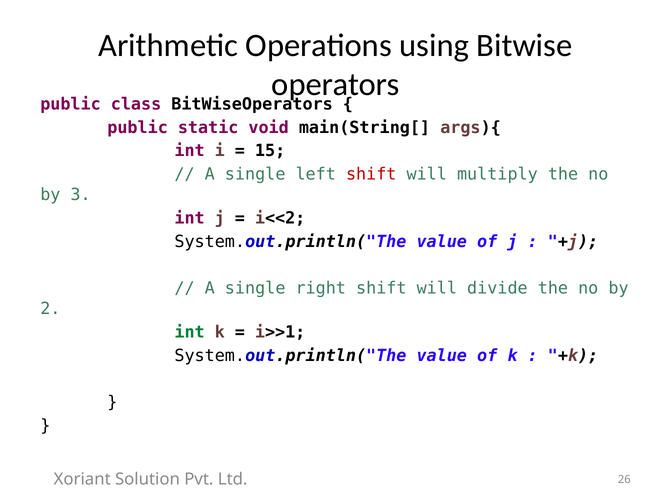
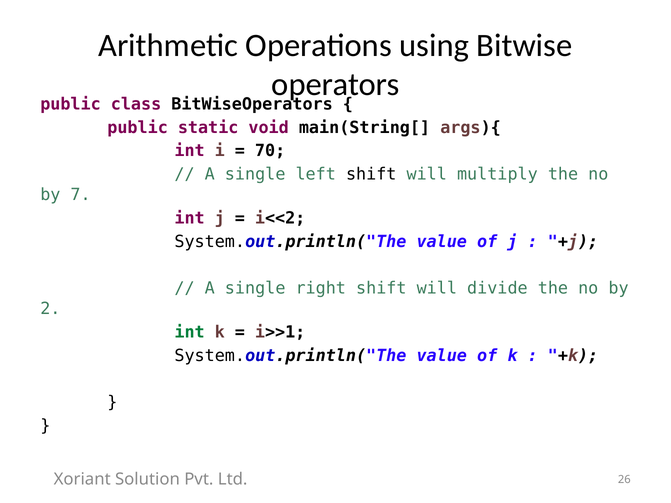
15: 15 -> 70 (270, 151)
shift colour: red -> black (371, 175)
3: 3 -> 7 (81, 195)
